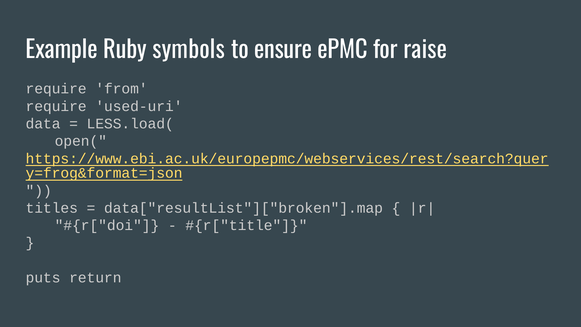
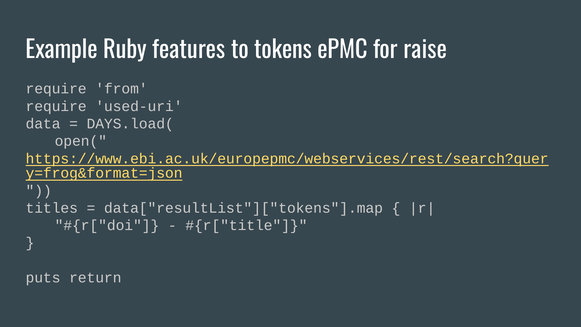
symbols: symbols -> features (189, 50)
ensure: ensure -> tokens (283, 50)
LESS.load(: LESS.load( -> DAYS.load( (130, 124)
data["resultList"]["broken"].map: data["resultList"]["broken"].map -> data["resultList"]["tokens"].map (243, 208)
